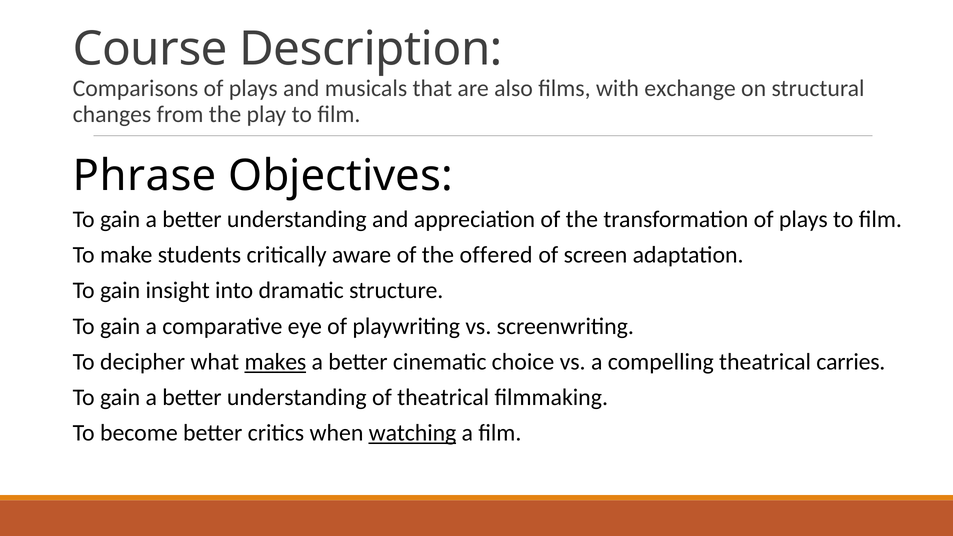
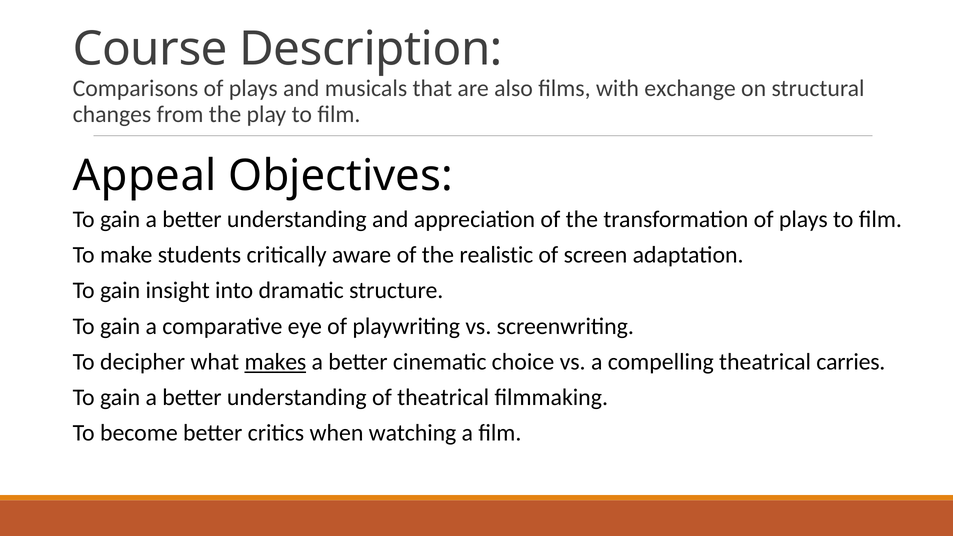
Phrase: Phrase -> Appeal (145, 176)
offered: offered -> realistic (496, 255)
watching underline: present -> none (412, 433)
